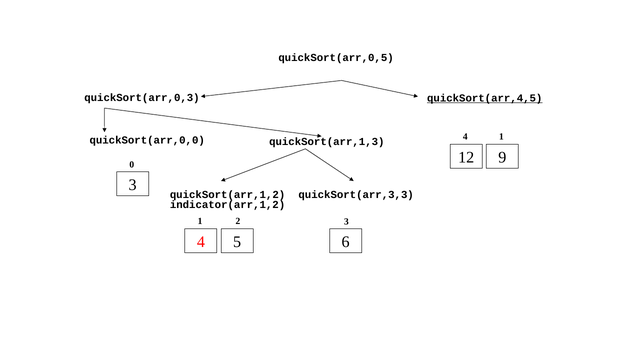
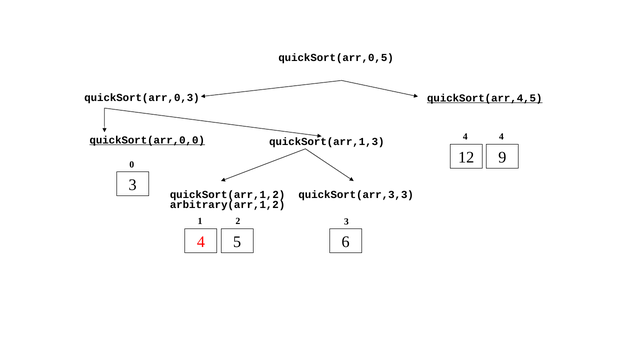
4 1: 1 -> 4 (501, 137)
quickSort(arr,0,0 underline: none -> present (147, 140)
indicator(arr,1,2: indicator(arr,1,2 -> arbitrary(arr,1,2 (228, 205)
